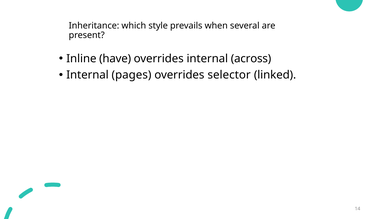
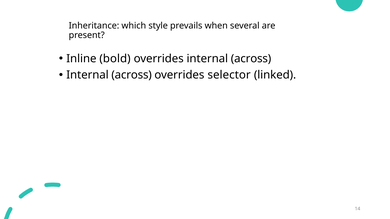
have: have -> bold (115, 59)
pages: pages -> across (132, 75)
